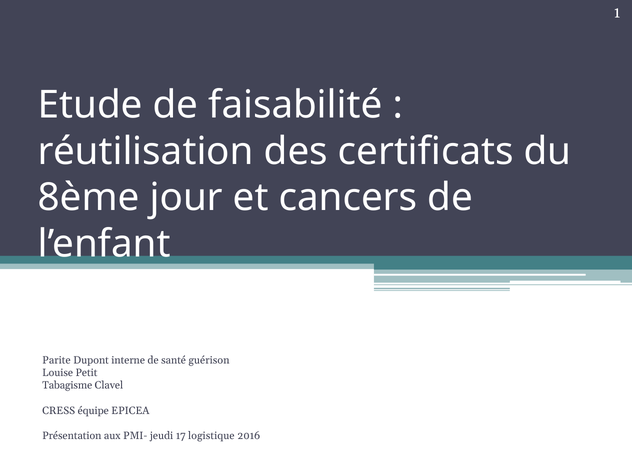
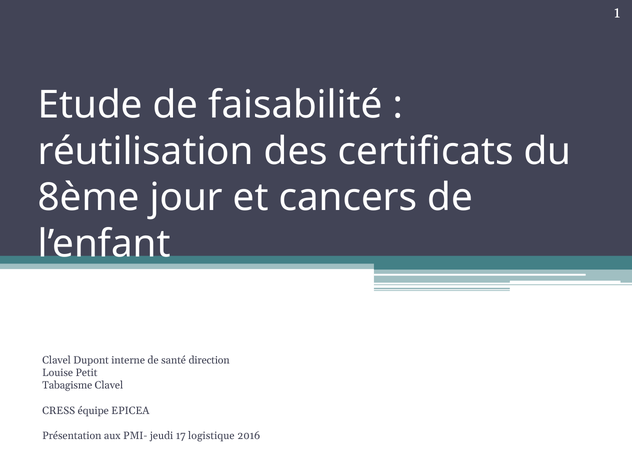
Parite: Parite -> Clavel (57, 360)
guérison: guérison -> direction (209, 360)
